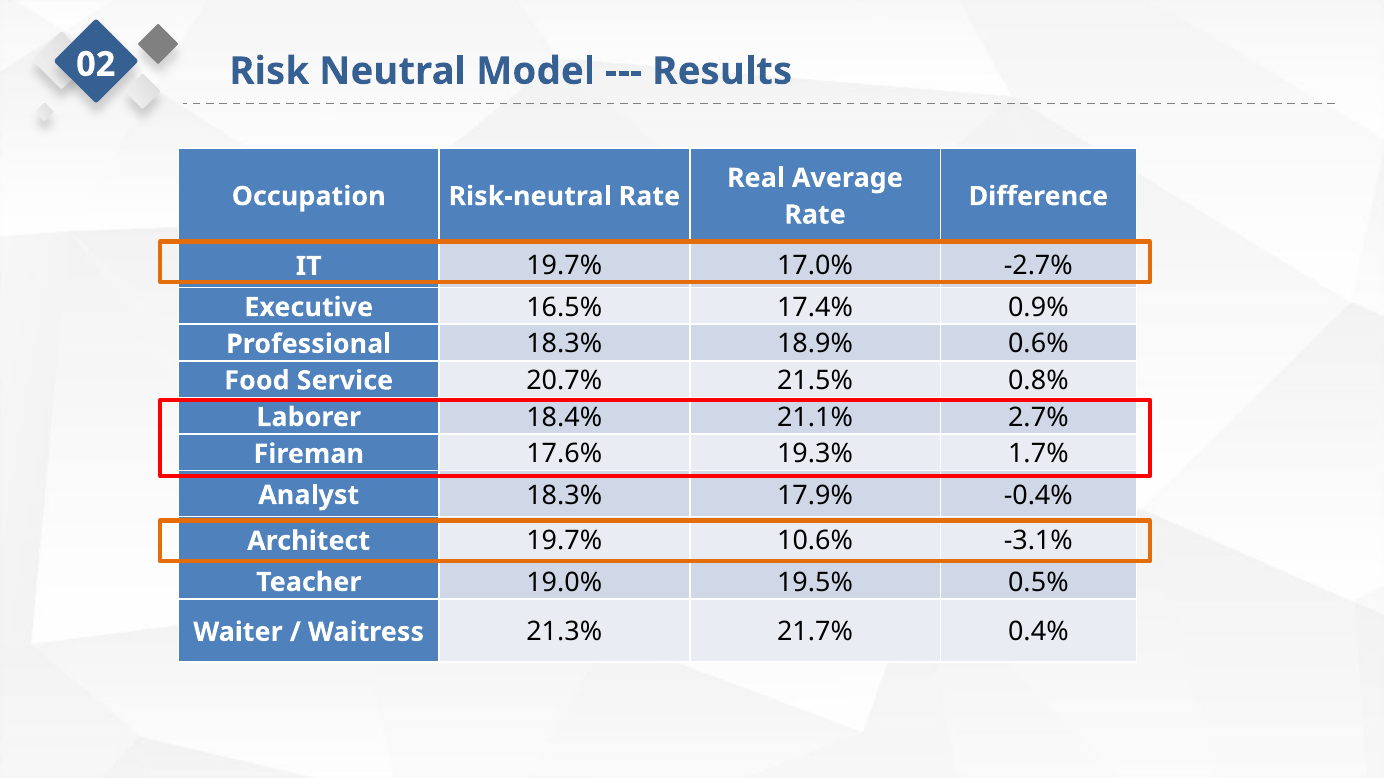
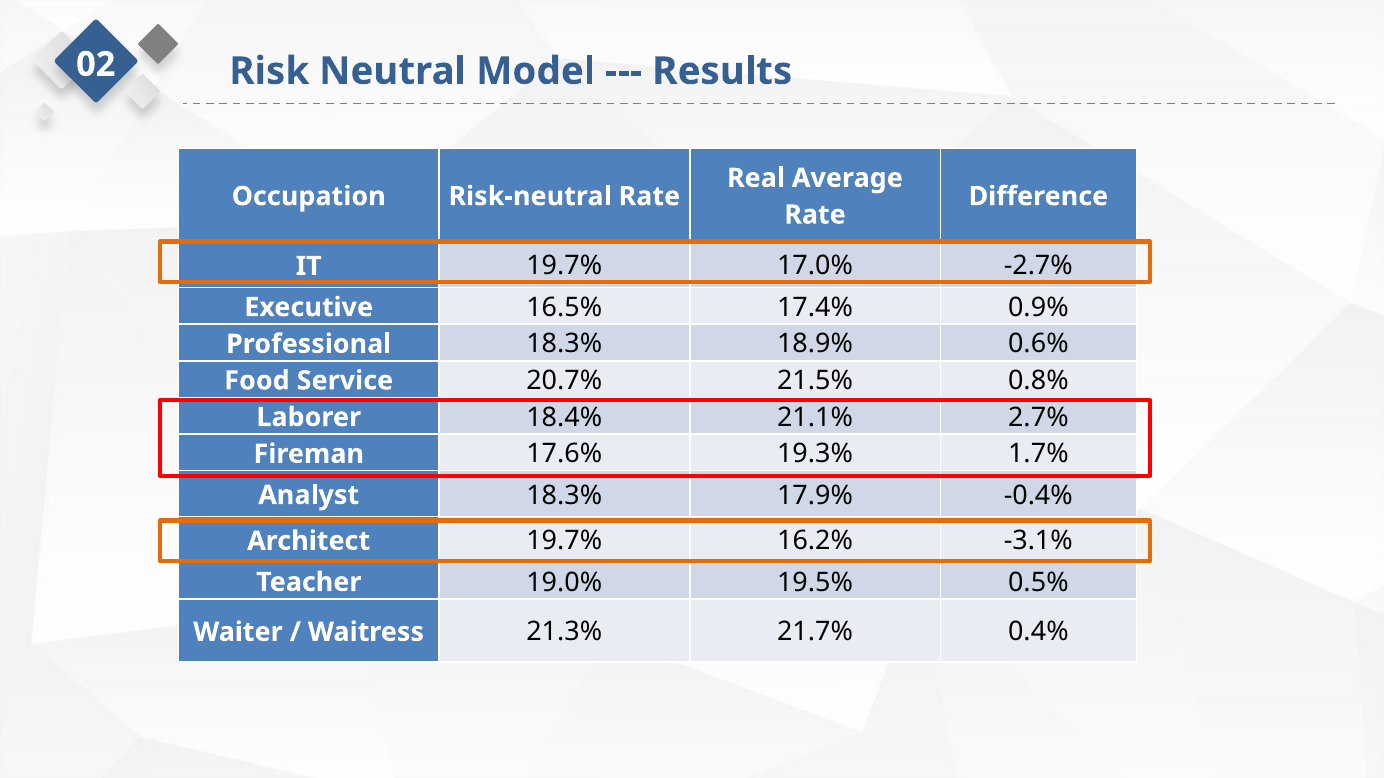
10.6%: 10.6% -> 16.2% (815, 541)
